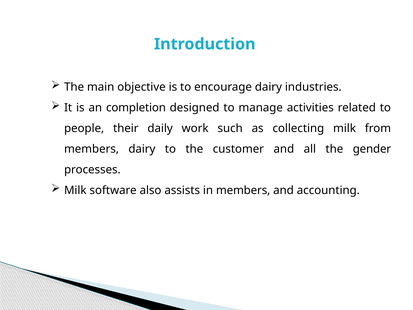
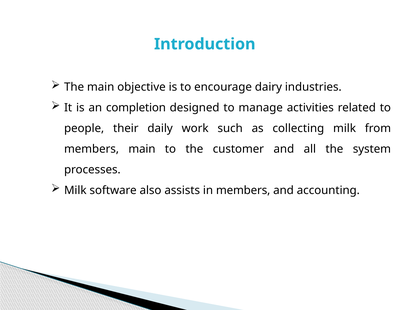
members dairy: dairy -> main (142, 149)
gender: gender -> system (372, 149)
